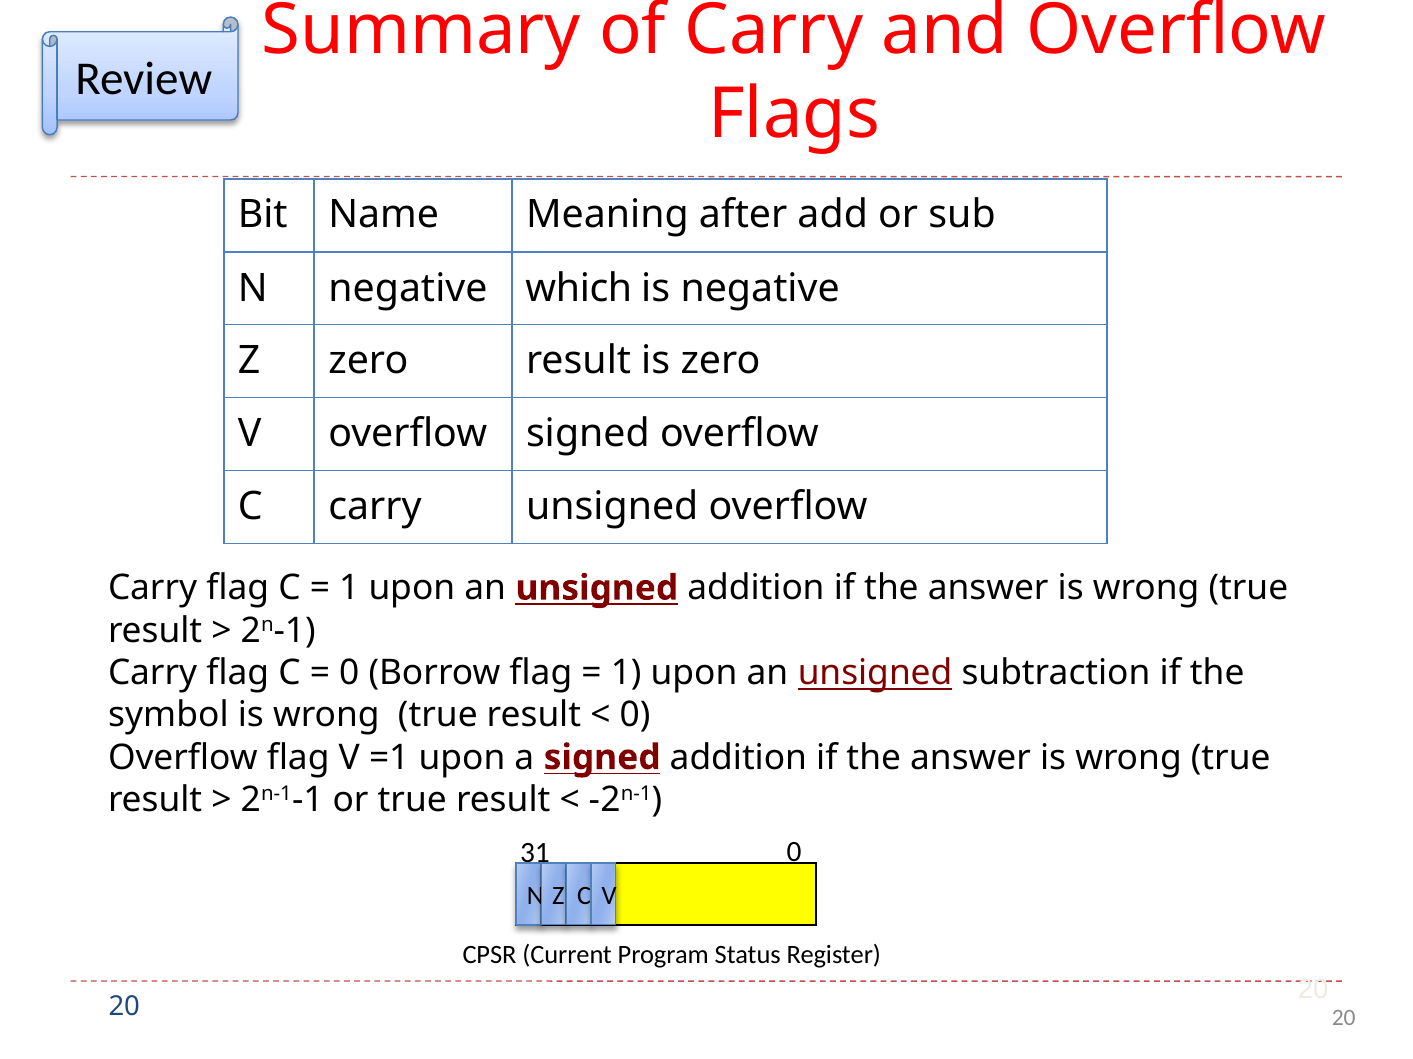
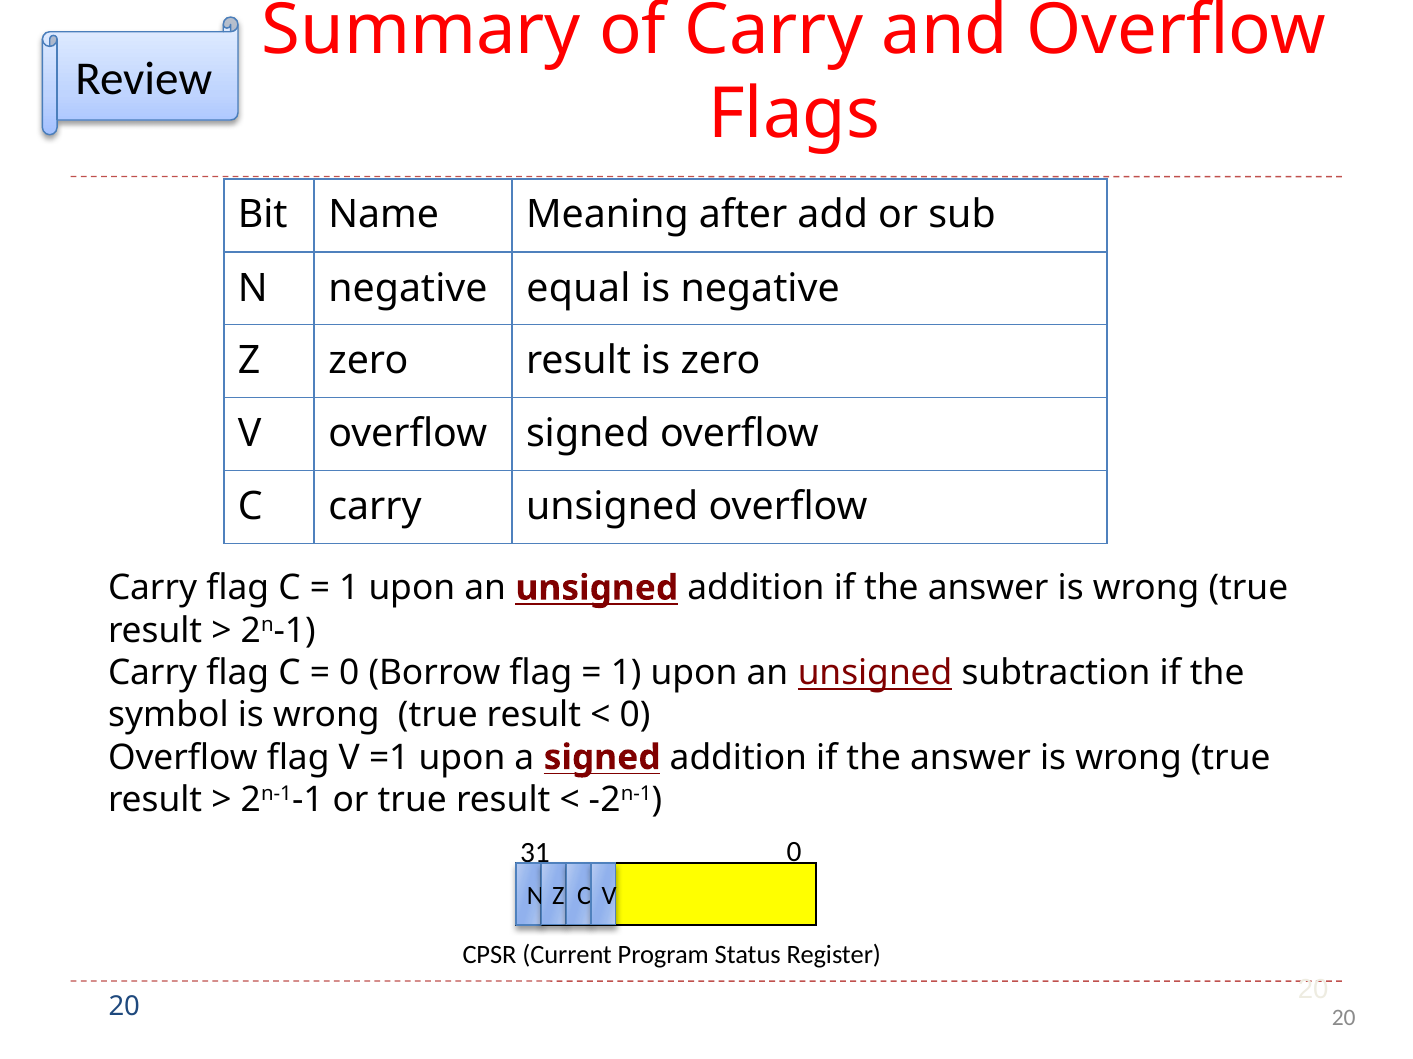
which: which -> equal (578, 288)
